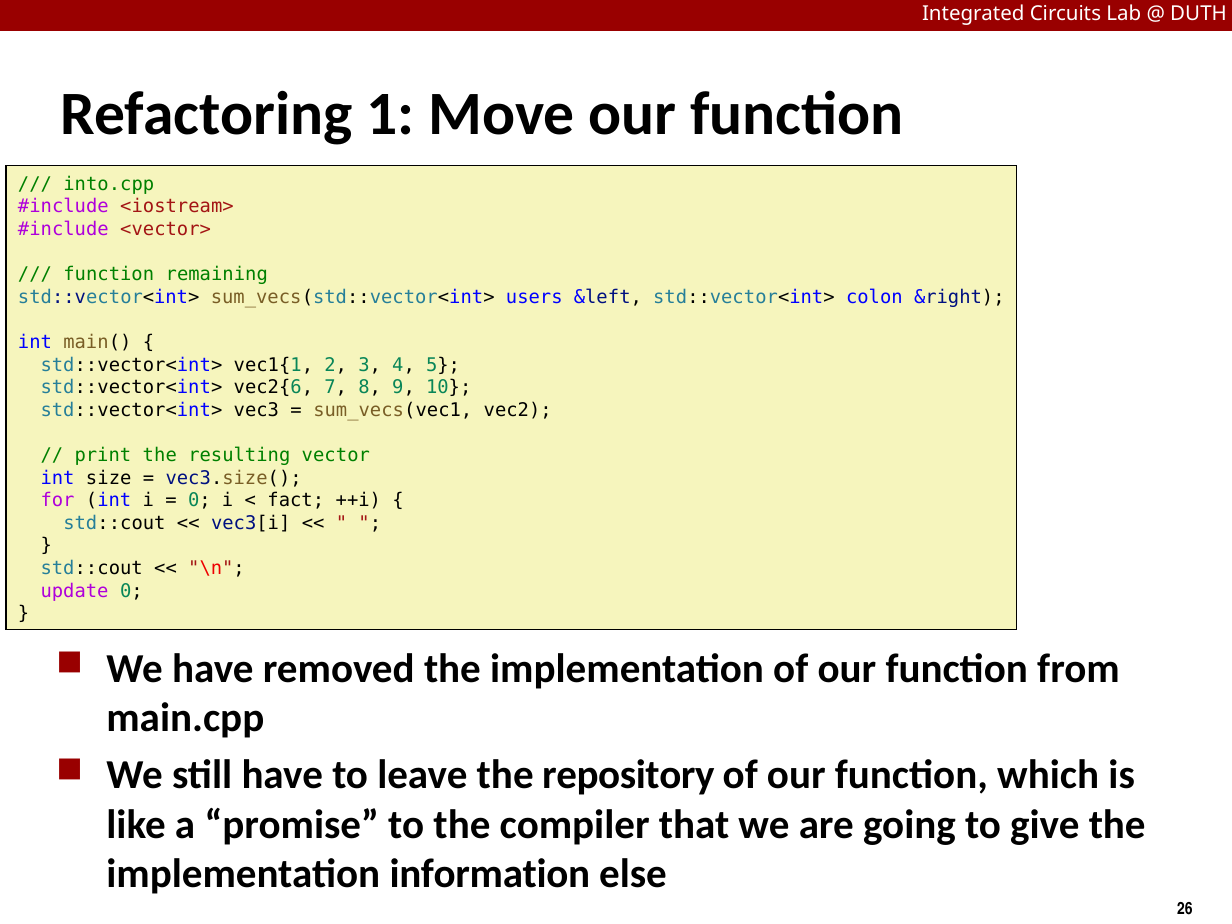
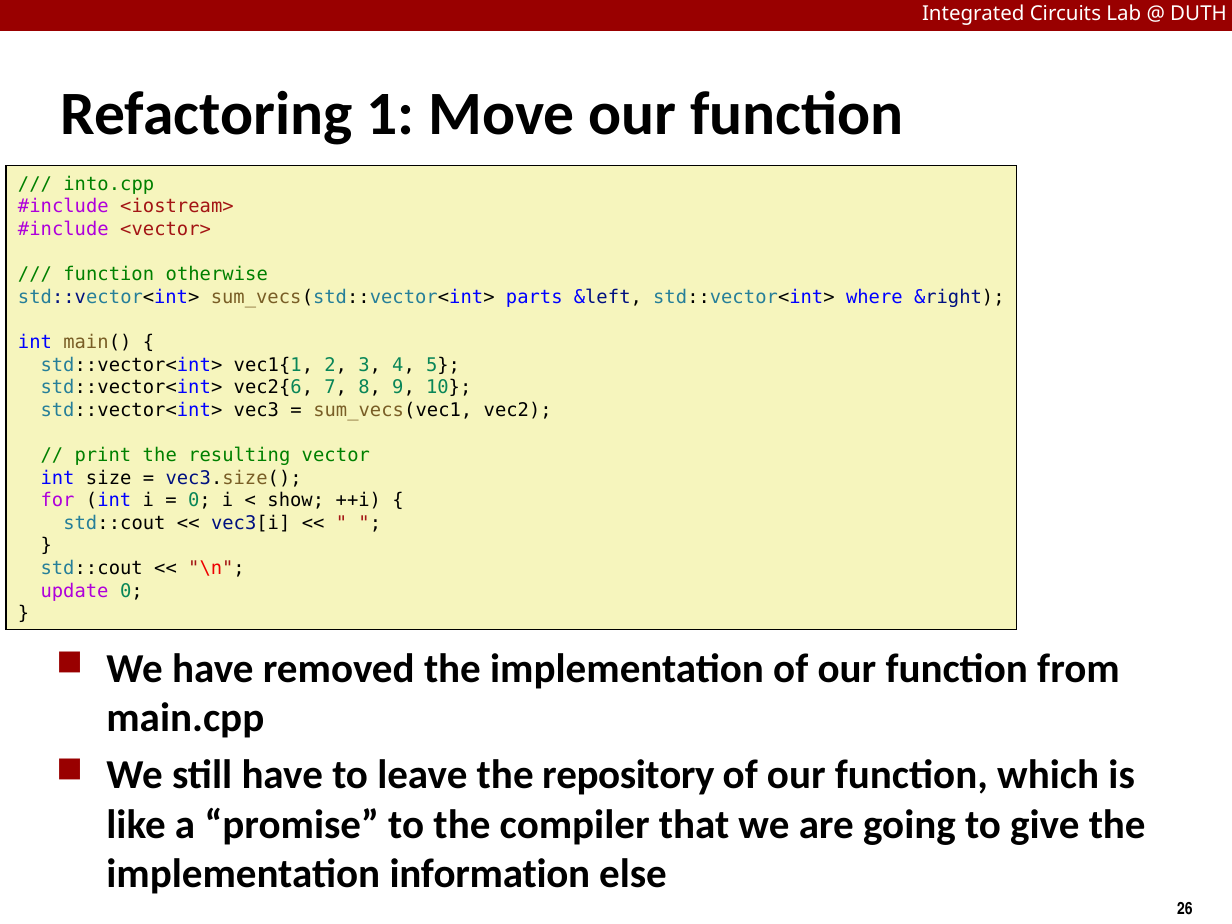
remaining: remaining -> otherwise (217, 274)
users: users -> parts (534, 297)
colon: colon -> where (874, 297)
fact: fact -> show (296, 500)
